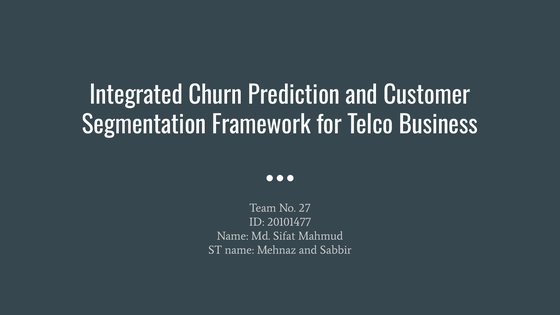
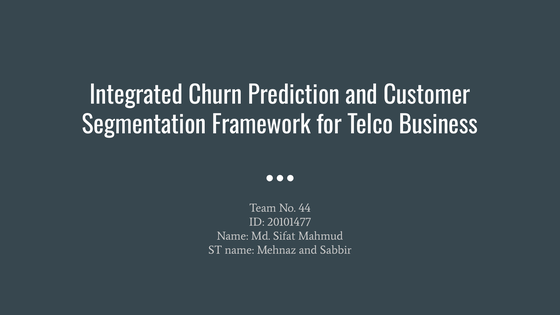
27: 27 -> 44 (305, 208)
